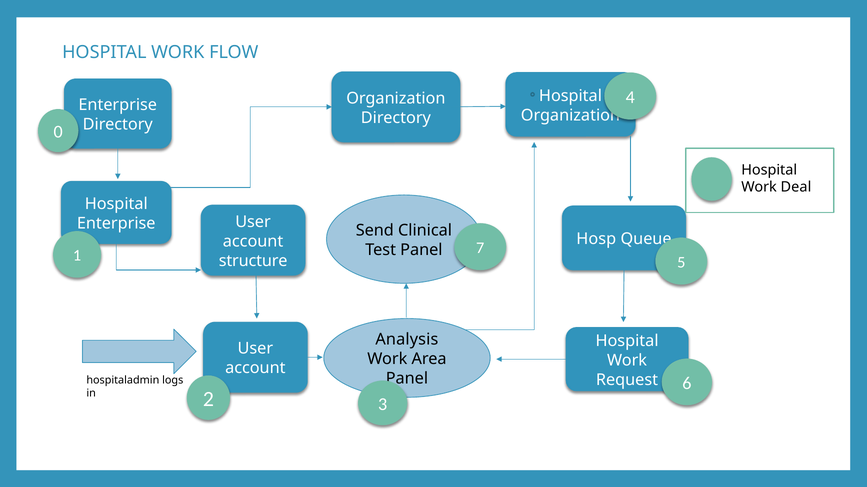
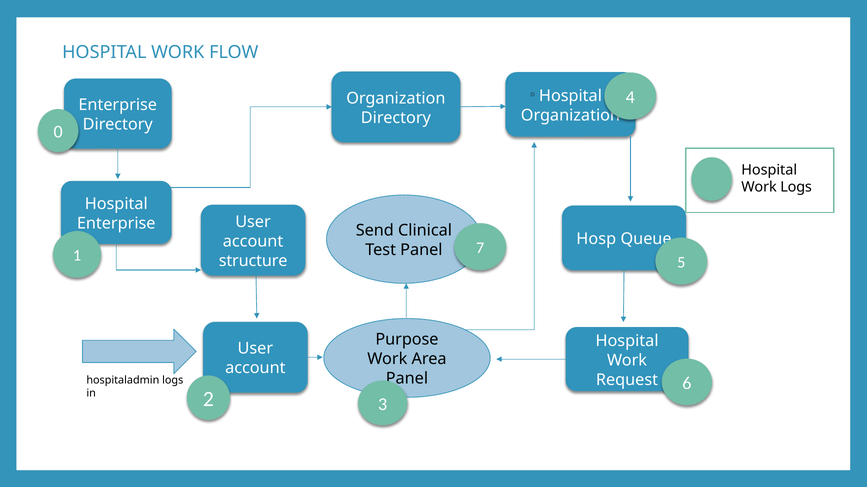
Work Deal: Deal -> Logs (796, 187)
Analysis: Analysis -> Purpose (407, 340)
